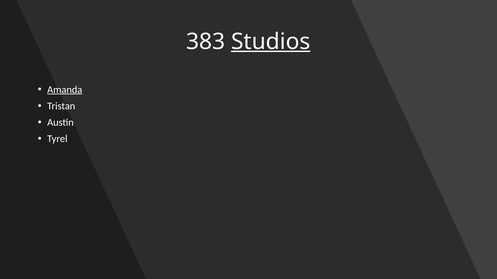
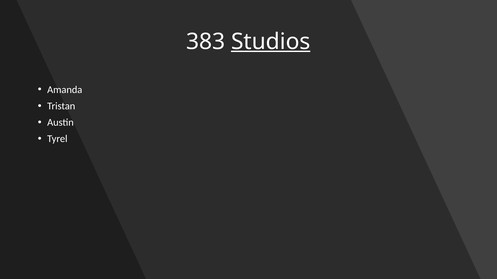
Amanda underline: present -> none (65, 90)
